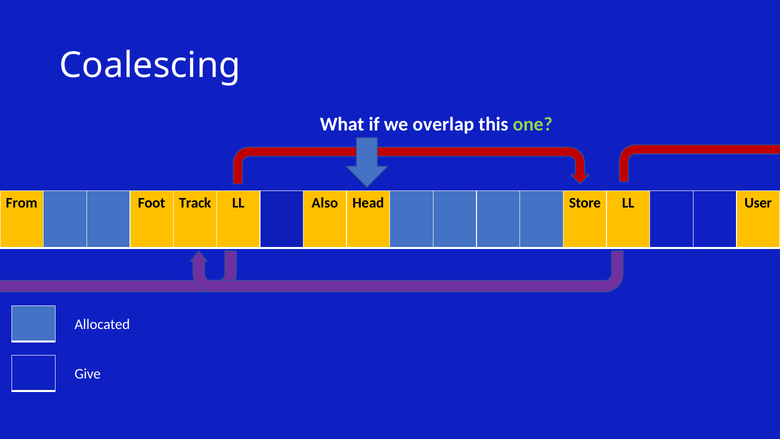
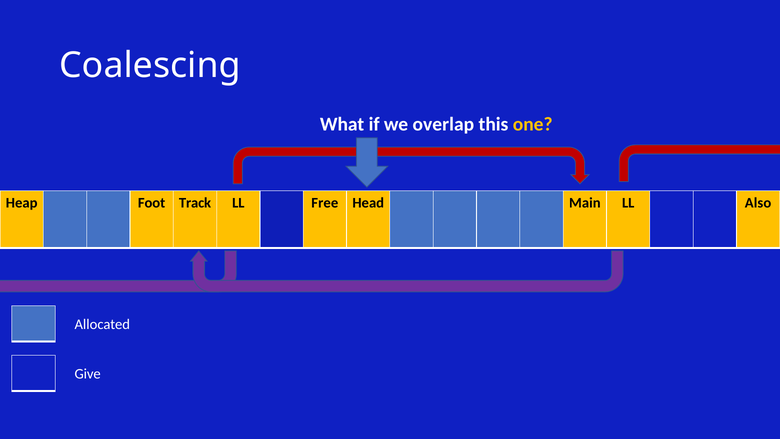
one colour: light green -> yellow (533, 124)
From: From -> Heap (22, 203)
Also: Also -> Free (325, 203)
Store: Store -> Main (585, 203)
User: User -> Also (758, 203)
